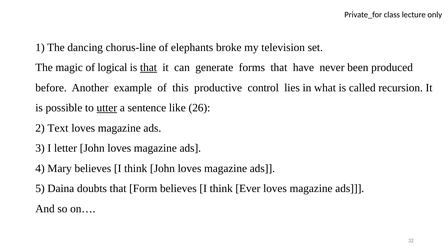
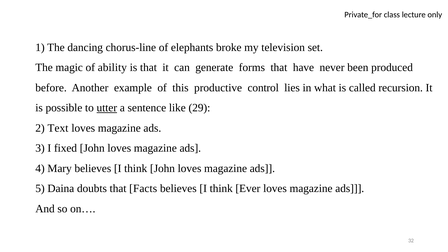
logical: logical -> ability (112, 68)
that underline: present -> none (148, 68)
26: 26 -> 29 (199, 108)
letter: letter -> fixed (66, 148)
Form: Form -> Facts (143, 189)
